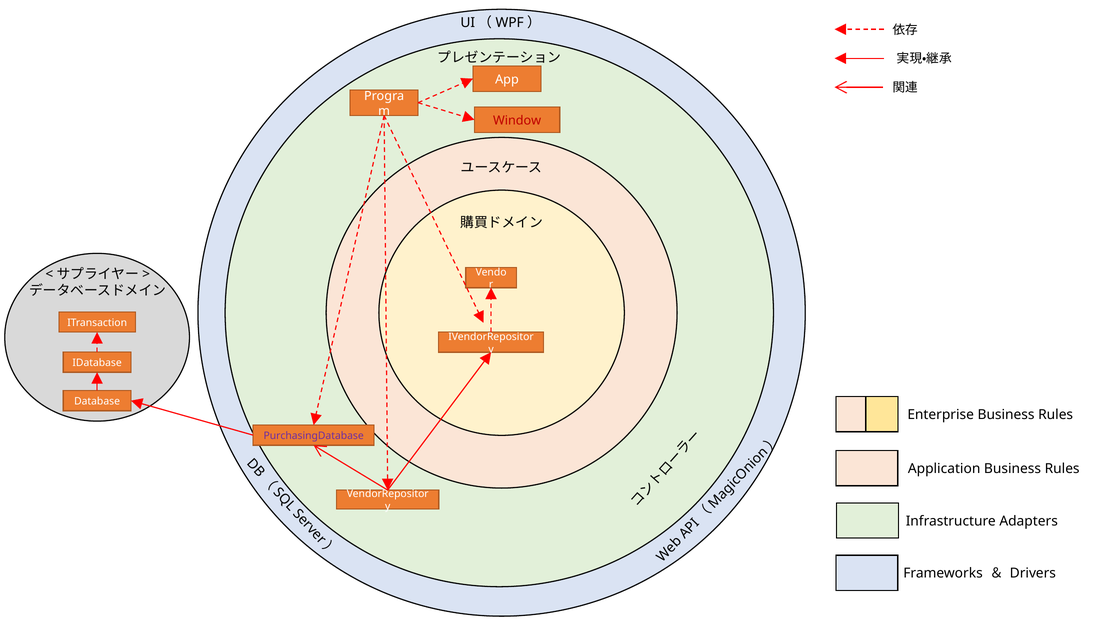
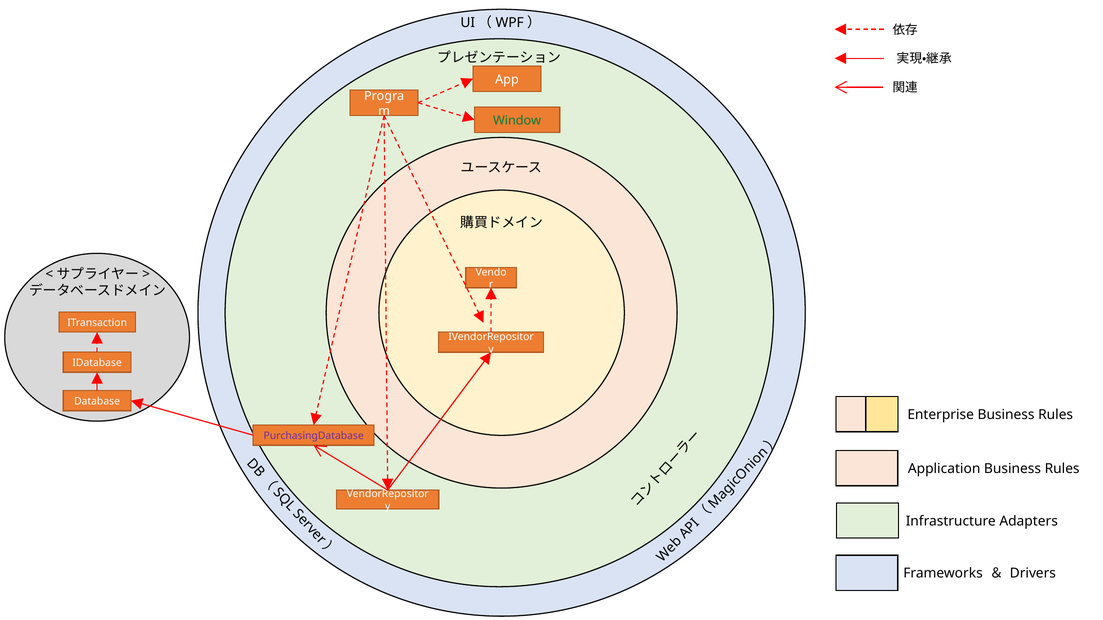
Window colour: red -> green (517, 121)
